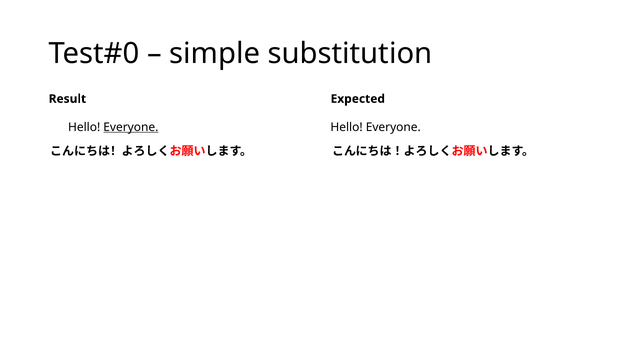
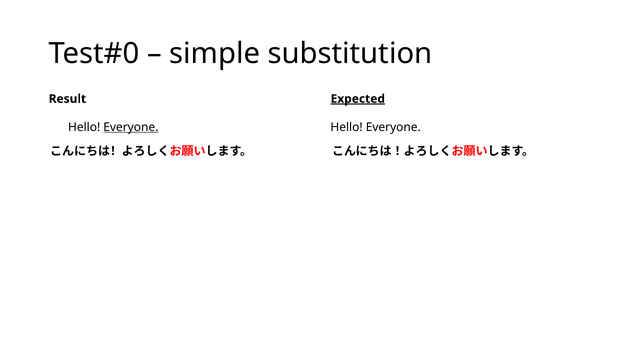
Expected underline: none -> present (358, 99)
